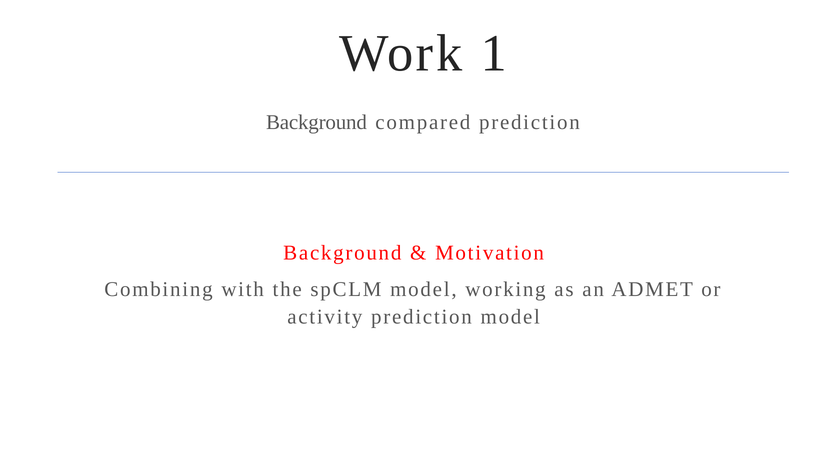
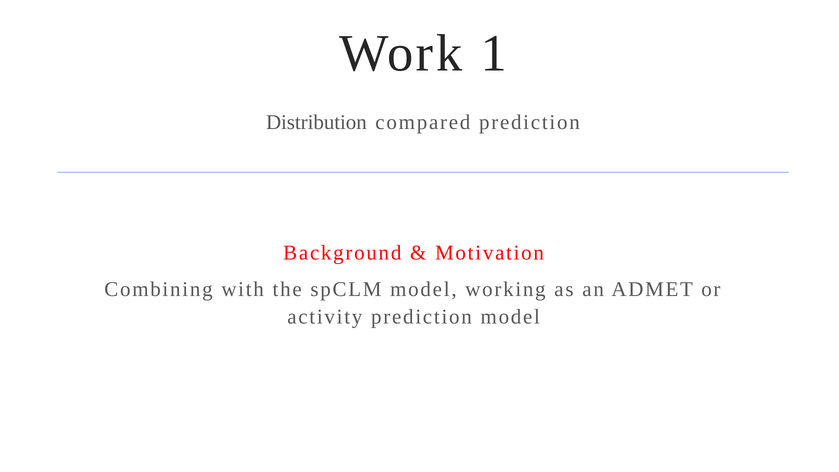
Background: Background -> Distribution (316, 122)
